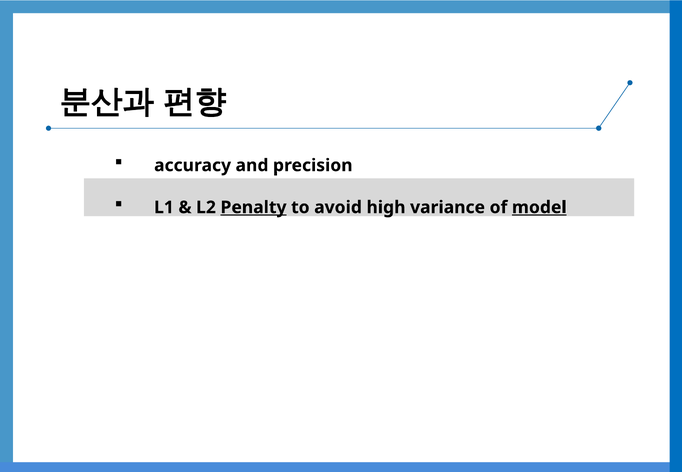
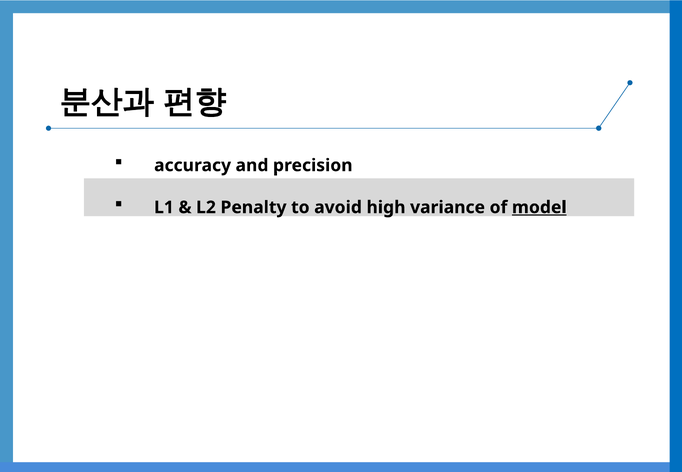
Penalty underline: present -> none (254, 207)
